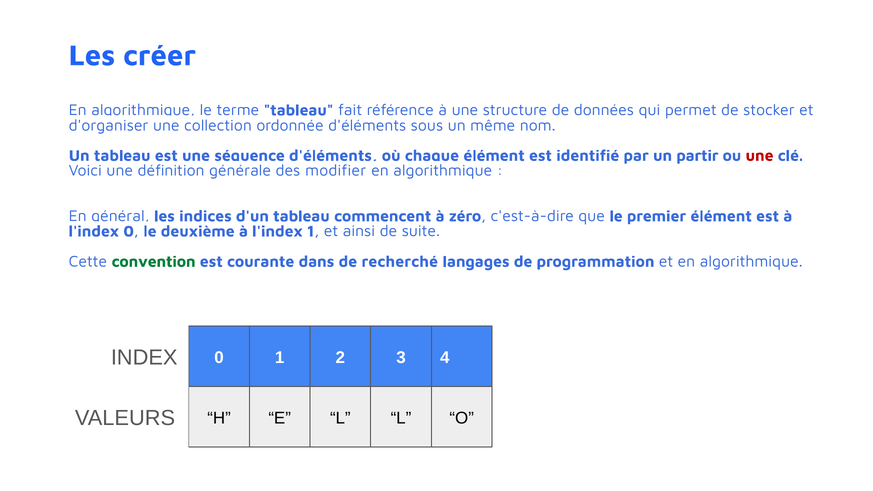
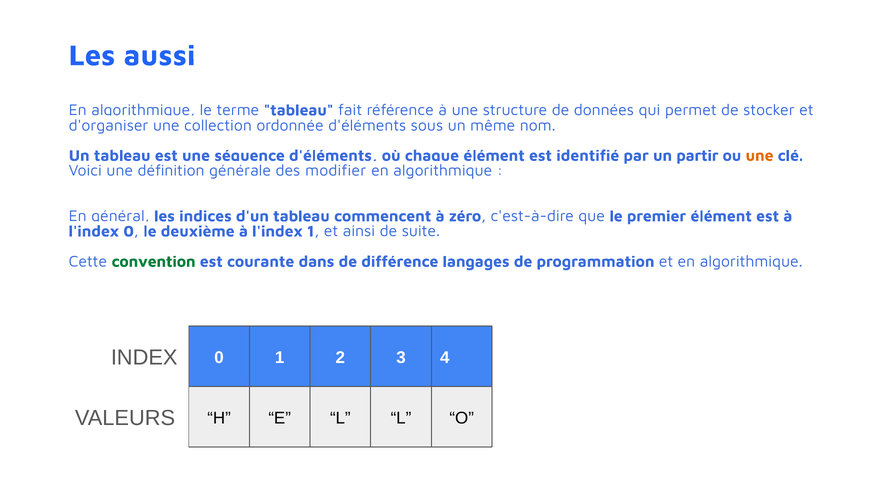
créer: créer -> aussi (159, 56)
une colour: red -> orange (760, 156)
recherché: recherché -> différence (400, 262)
